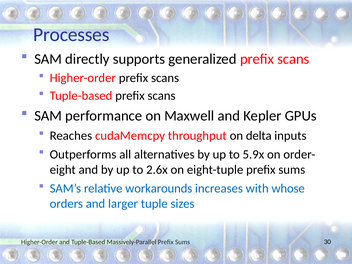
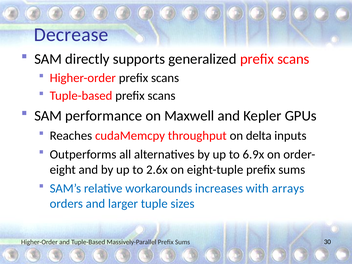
Processes: Processes -> Decrease (71, 35)
5.9x: 5.9x -> 6.9x (253, 154)
whose: whose -> arrays (288, 188)
